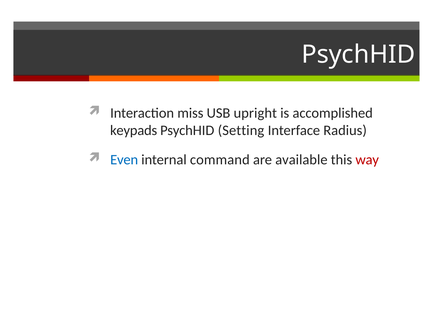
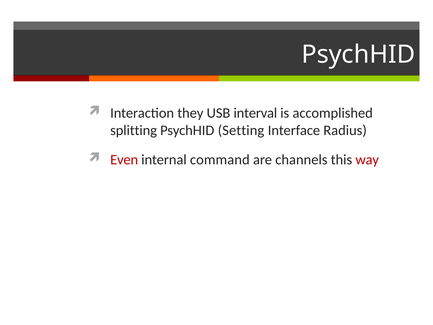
miss: miss -> they (190, 113)
upright: upright -> interval (255, 113)
keypads: keypads -> splitting (134, 130)
Even colour: blue -> red (124, 160)
available: available -> channels (301, 160)
